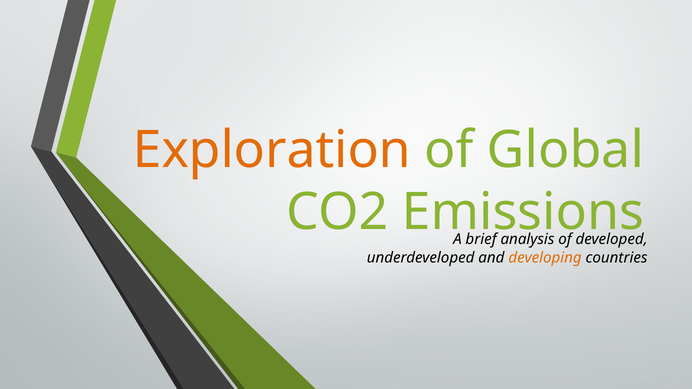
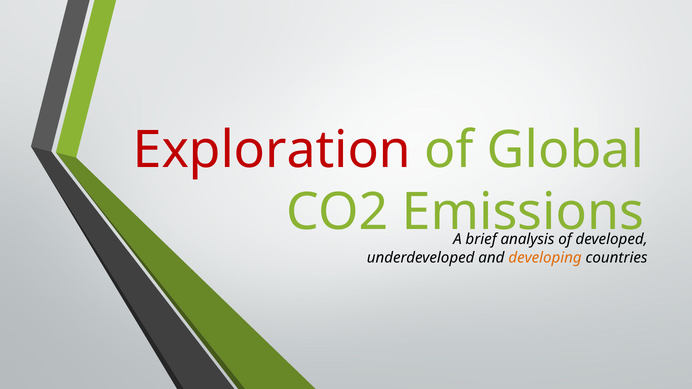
Exploration colour: orange -> red (272, 150)
